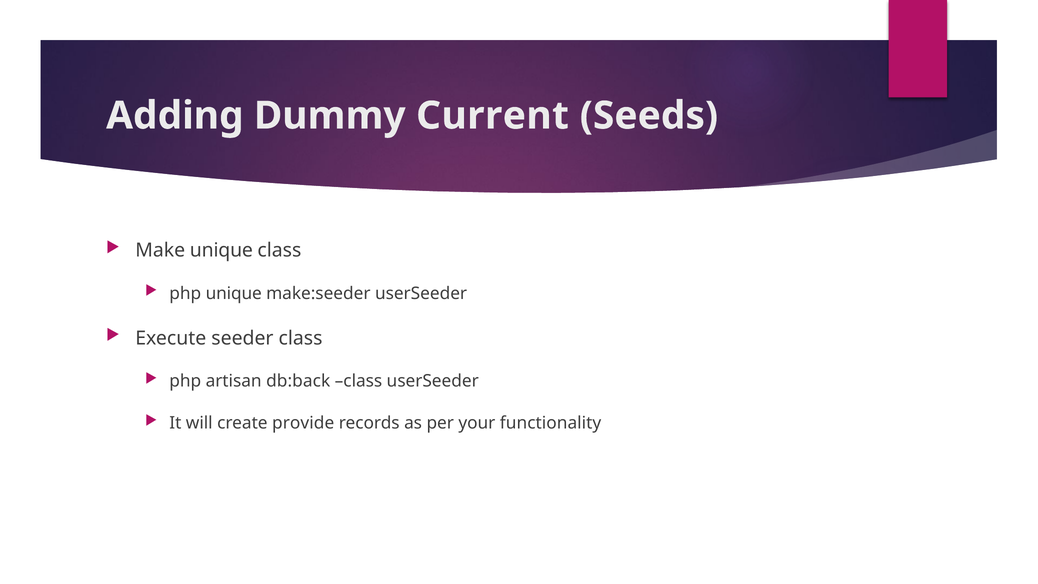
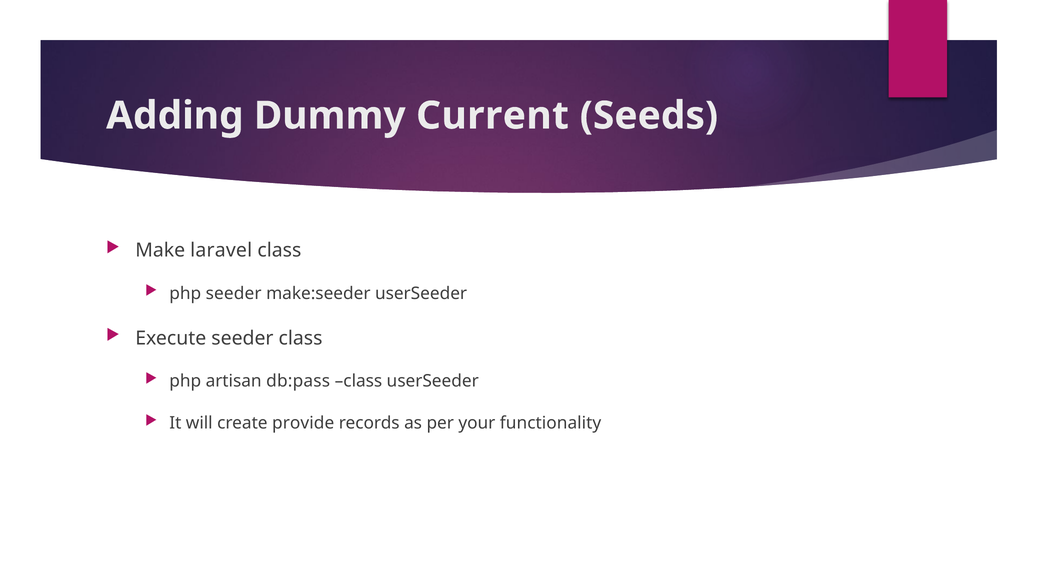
Make unique: unique -> laravel (221, 250)
php unique: unique -> seeder (234, 293)
db:back: db:back -> db:pass (298, 381)
